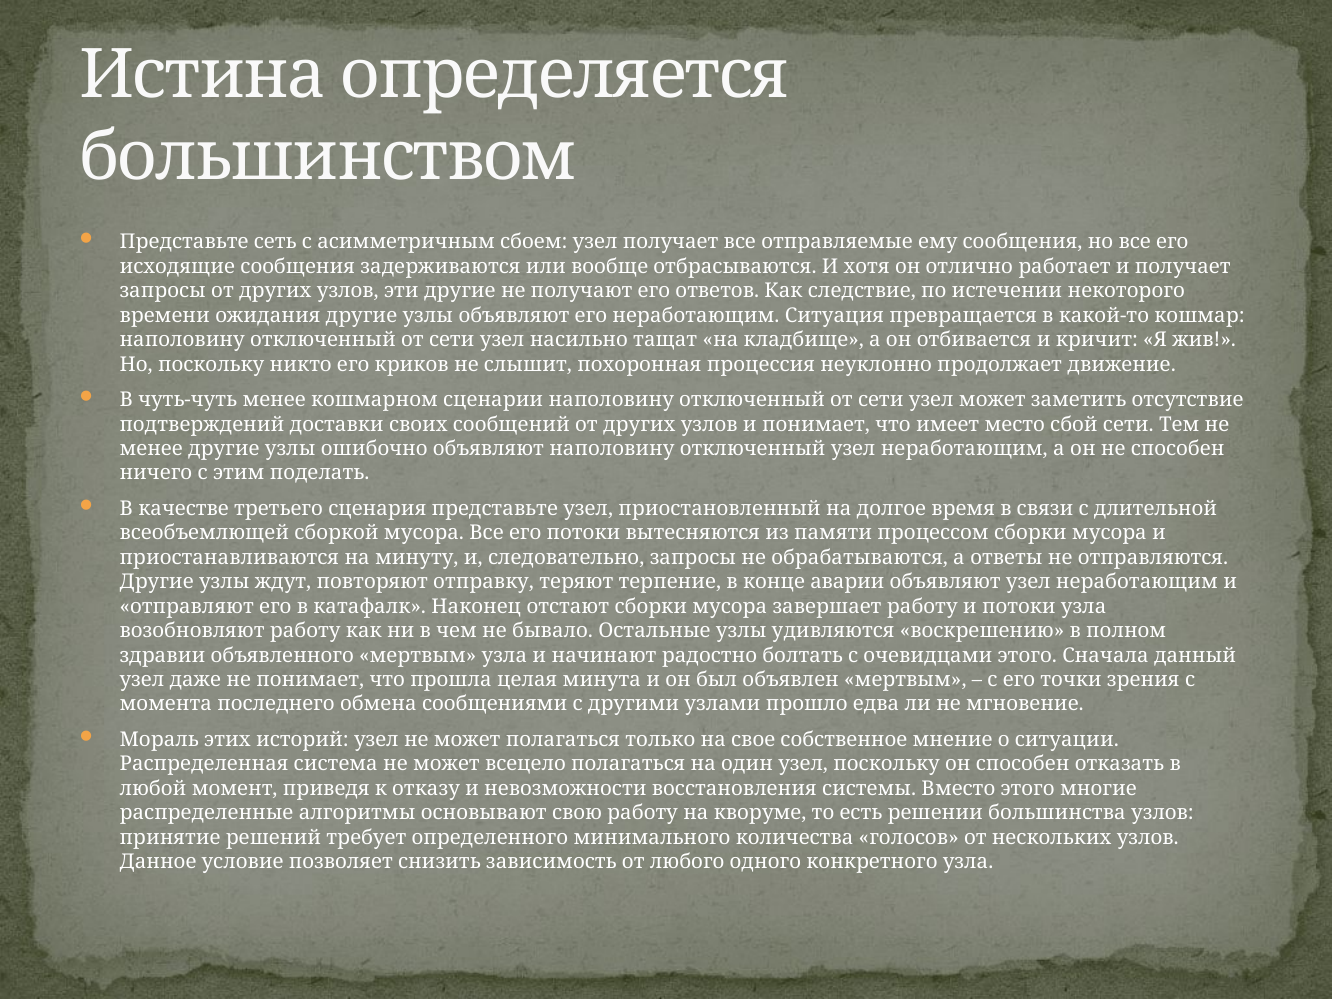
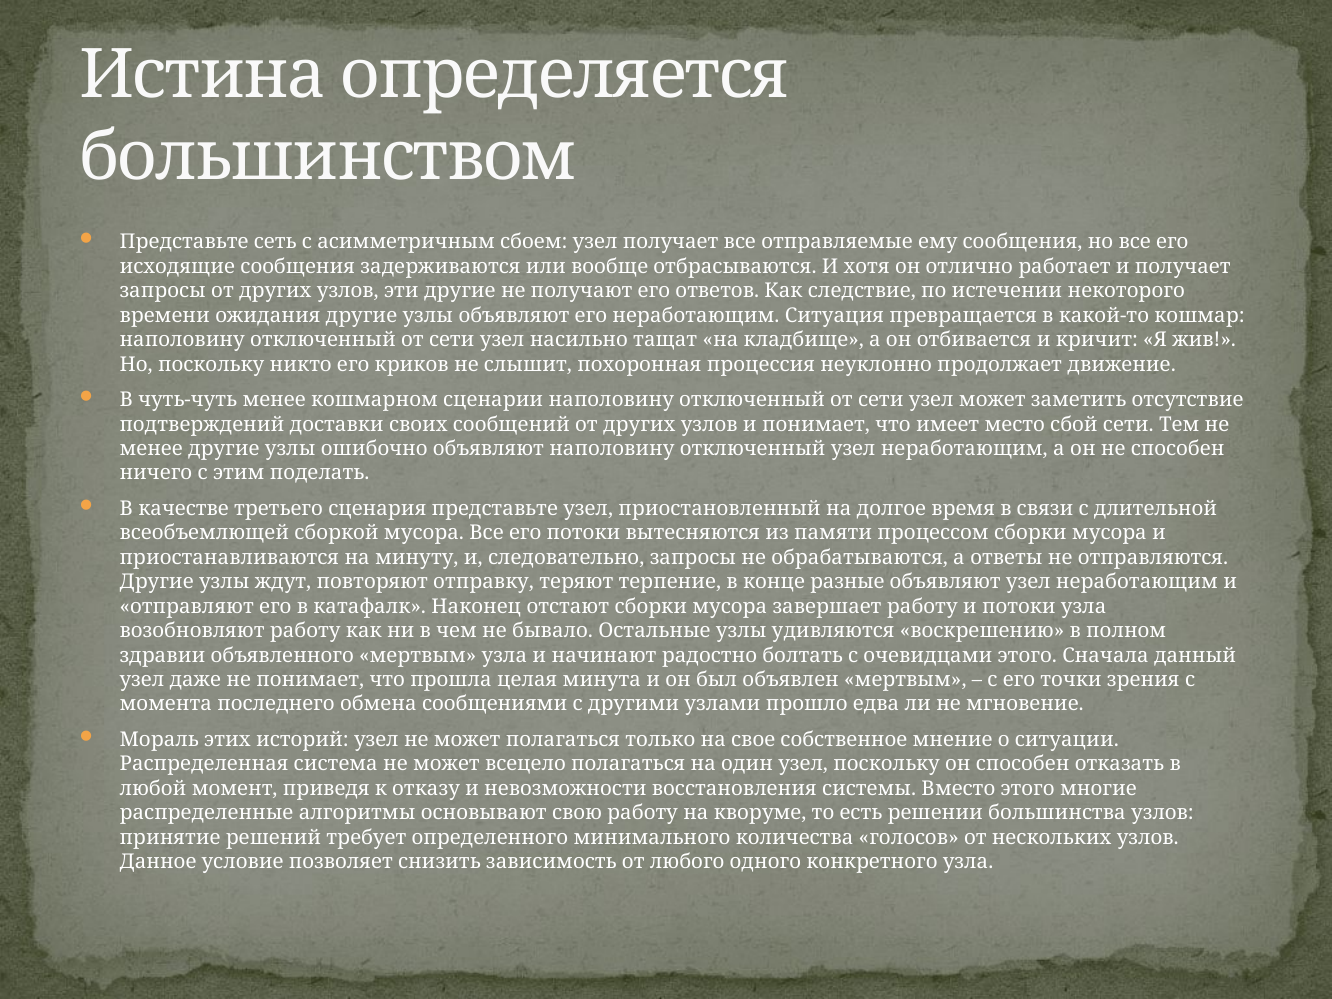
аварии: аварии -> разные (847, 582)
